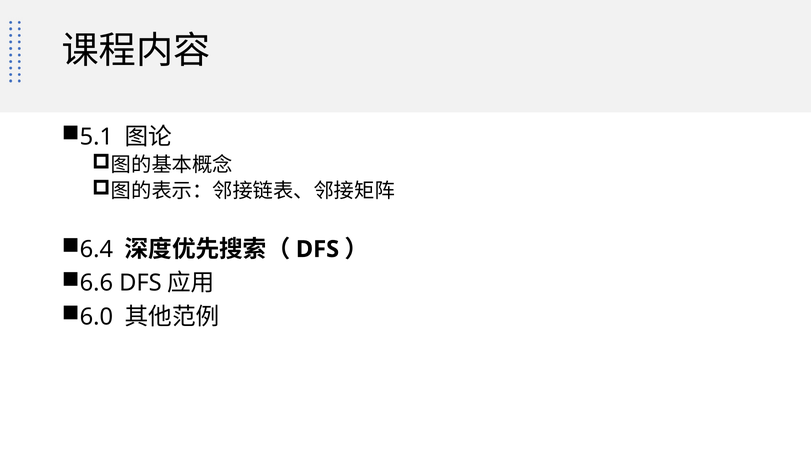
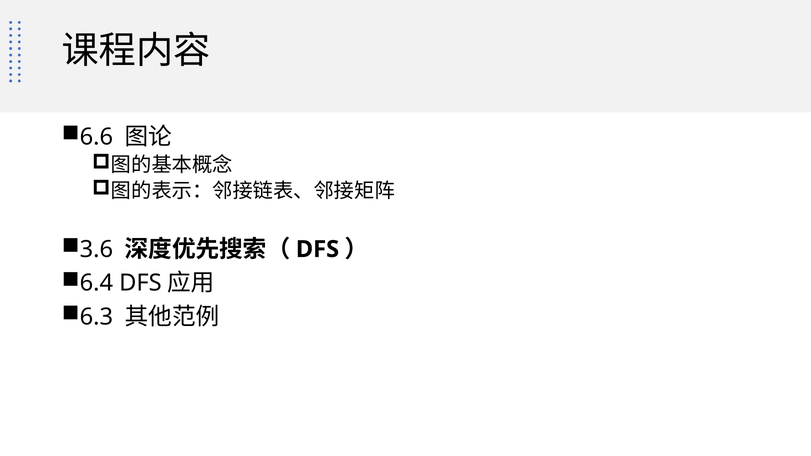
5.1: 5.1 -> 6.6 (96, 137)
6.4: 6.4 -> 3.6 (96, 249)
6.6: 6.6 -> 6.4 (96, 283)
6.0: 6.0 -> 6.3 (96, 317)
